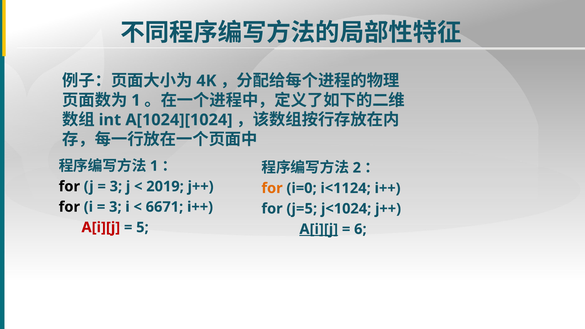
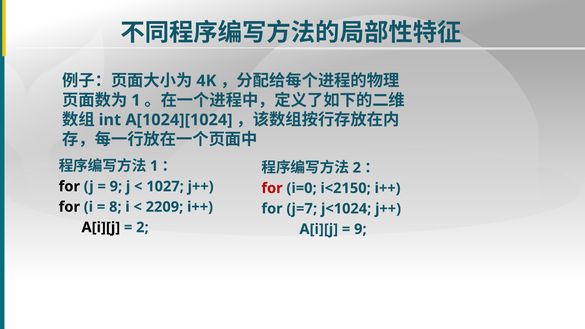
3: 3 -> 9 (116, 186)
2019: 2019 -> 1027 (165, 186)
for colour: orange -> red (272, 188)
i<1124: i<1124 -> i<2150 (346, 188)
3: 3 -> 8 (115, 207)
6671: 6671 -> 2209 (164, 207)
j=5: j=5 -> j=7 (302, 209)
A[i][j colour: red -> black (101, 227)
5: 5 -> 2 (142, 227)
A[i][j underline: present -> none (319, 229)
6: 6 -> 9 (360, 229)
